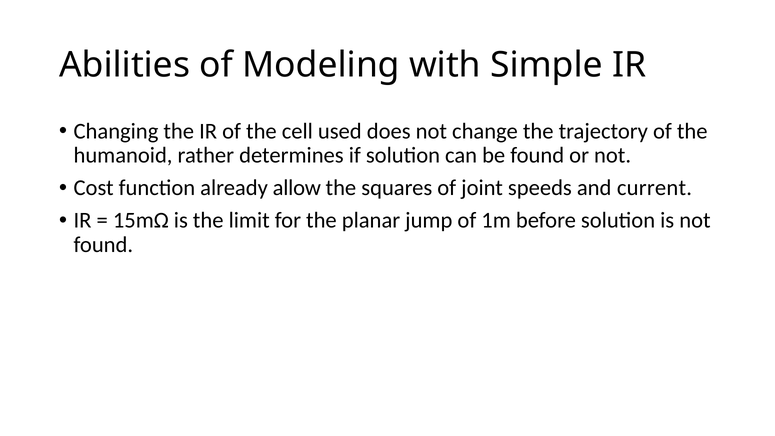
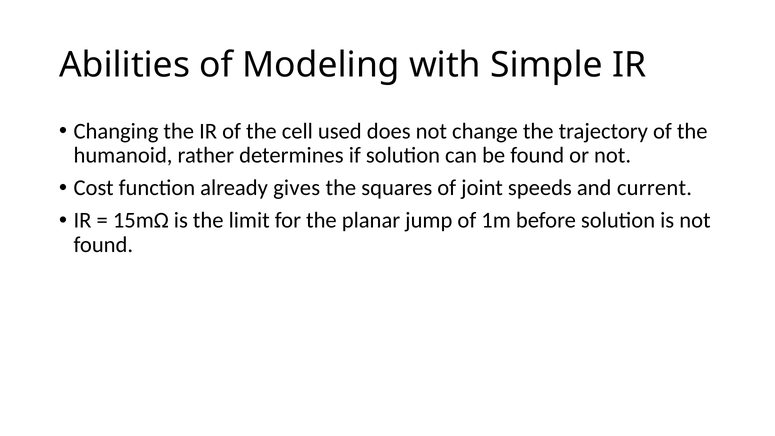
allow: allow -> gives (297, 188)
